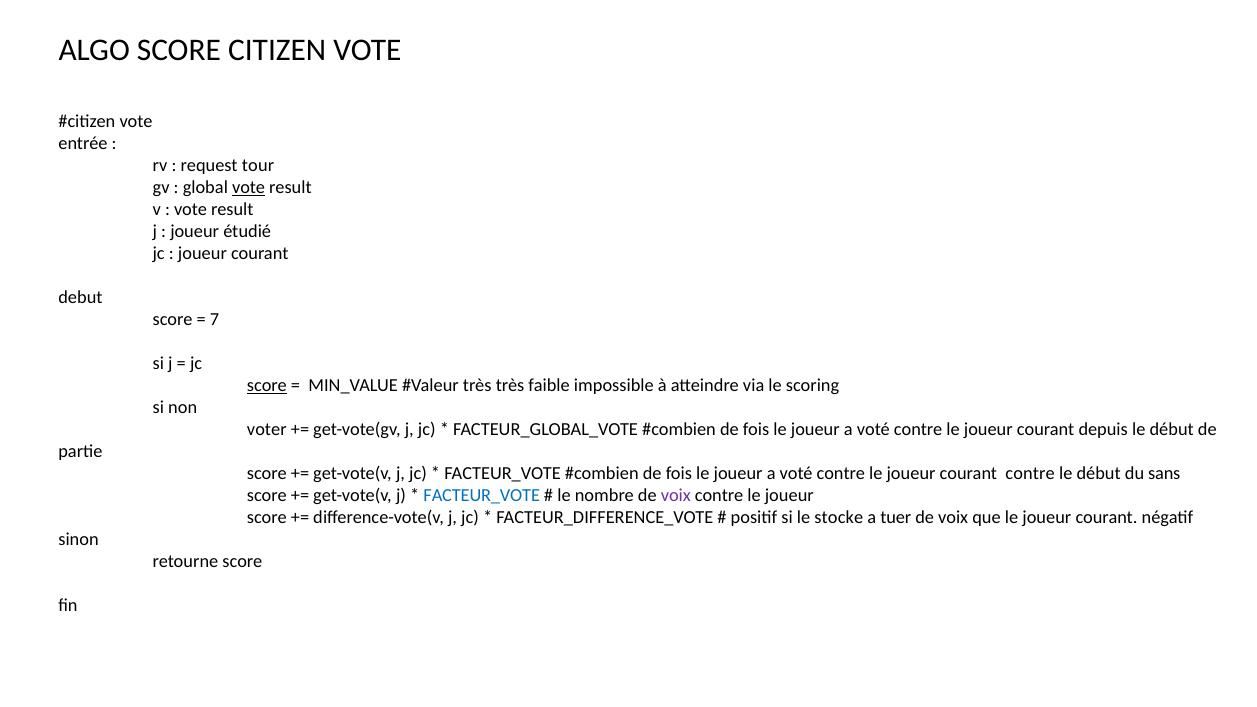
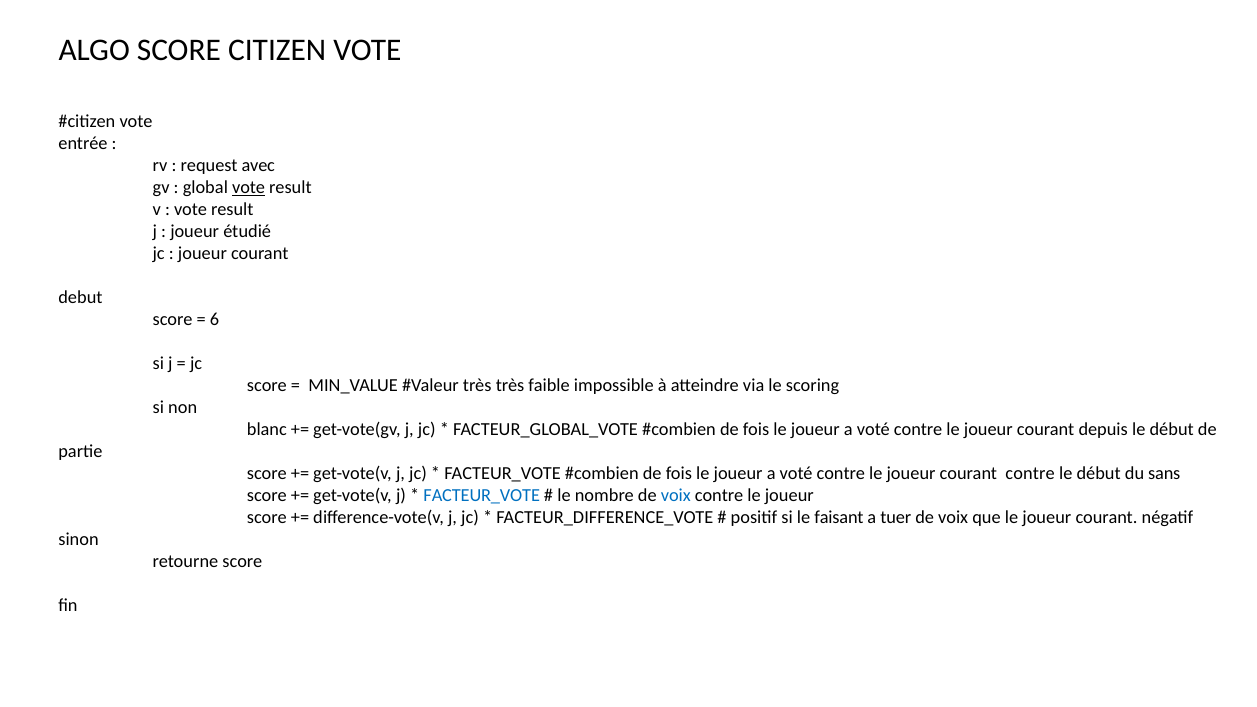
tour: tour -> avec (258, 165)
7: 7 -> 6 (215, 319)
score underline: present -> none (267, 385)
voter: voter -> blanc (267, 429)
voix colour: purple -> blue (676, 495)
stocke: stocke -> faisant (839, 517)
